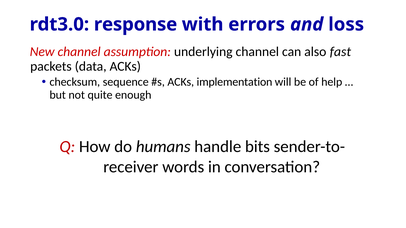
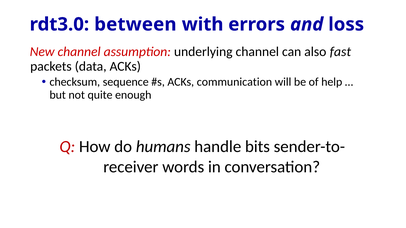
response: response -> between (135, 24)
implementation: implementation -> communication (234, 82)
